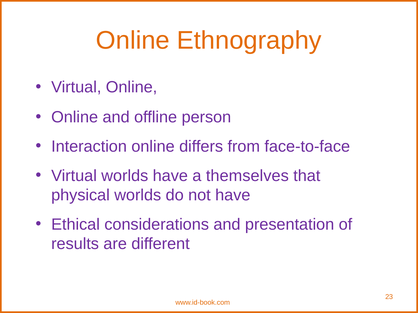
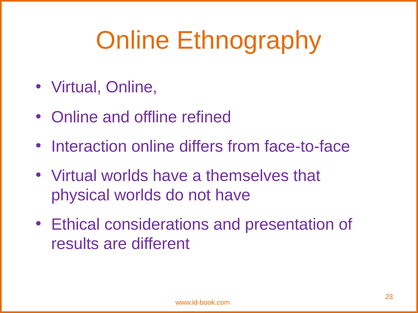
person: person -> refined (206, 117)
